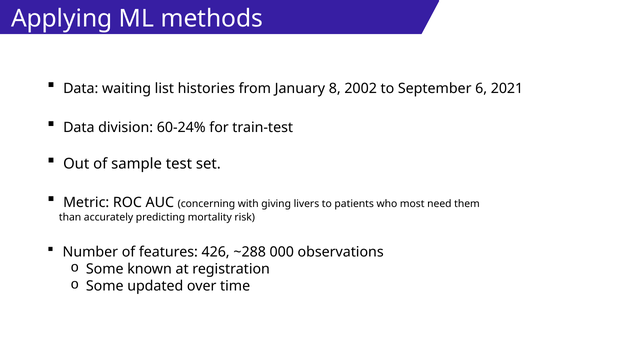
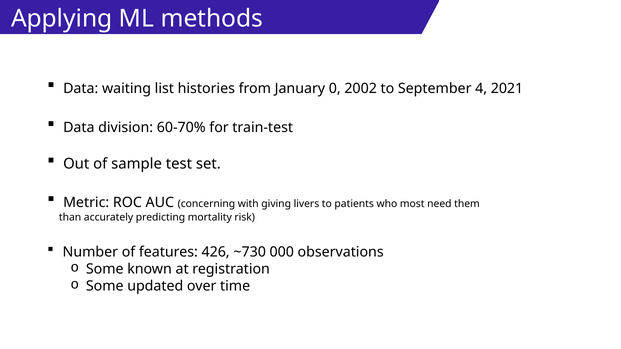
8: 8 -> 0 (335, 89)
6: 6 -> 4 (481, 89)
60-24%: 60-24% -> 60-70% (181, 128)
~288: ~288 -> ~730 (250, 252)
